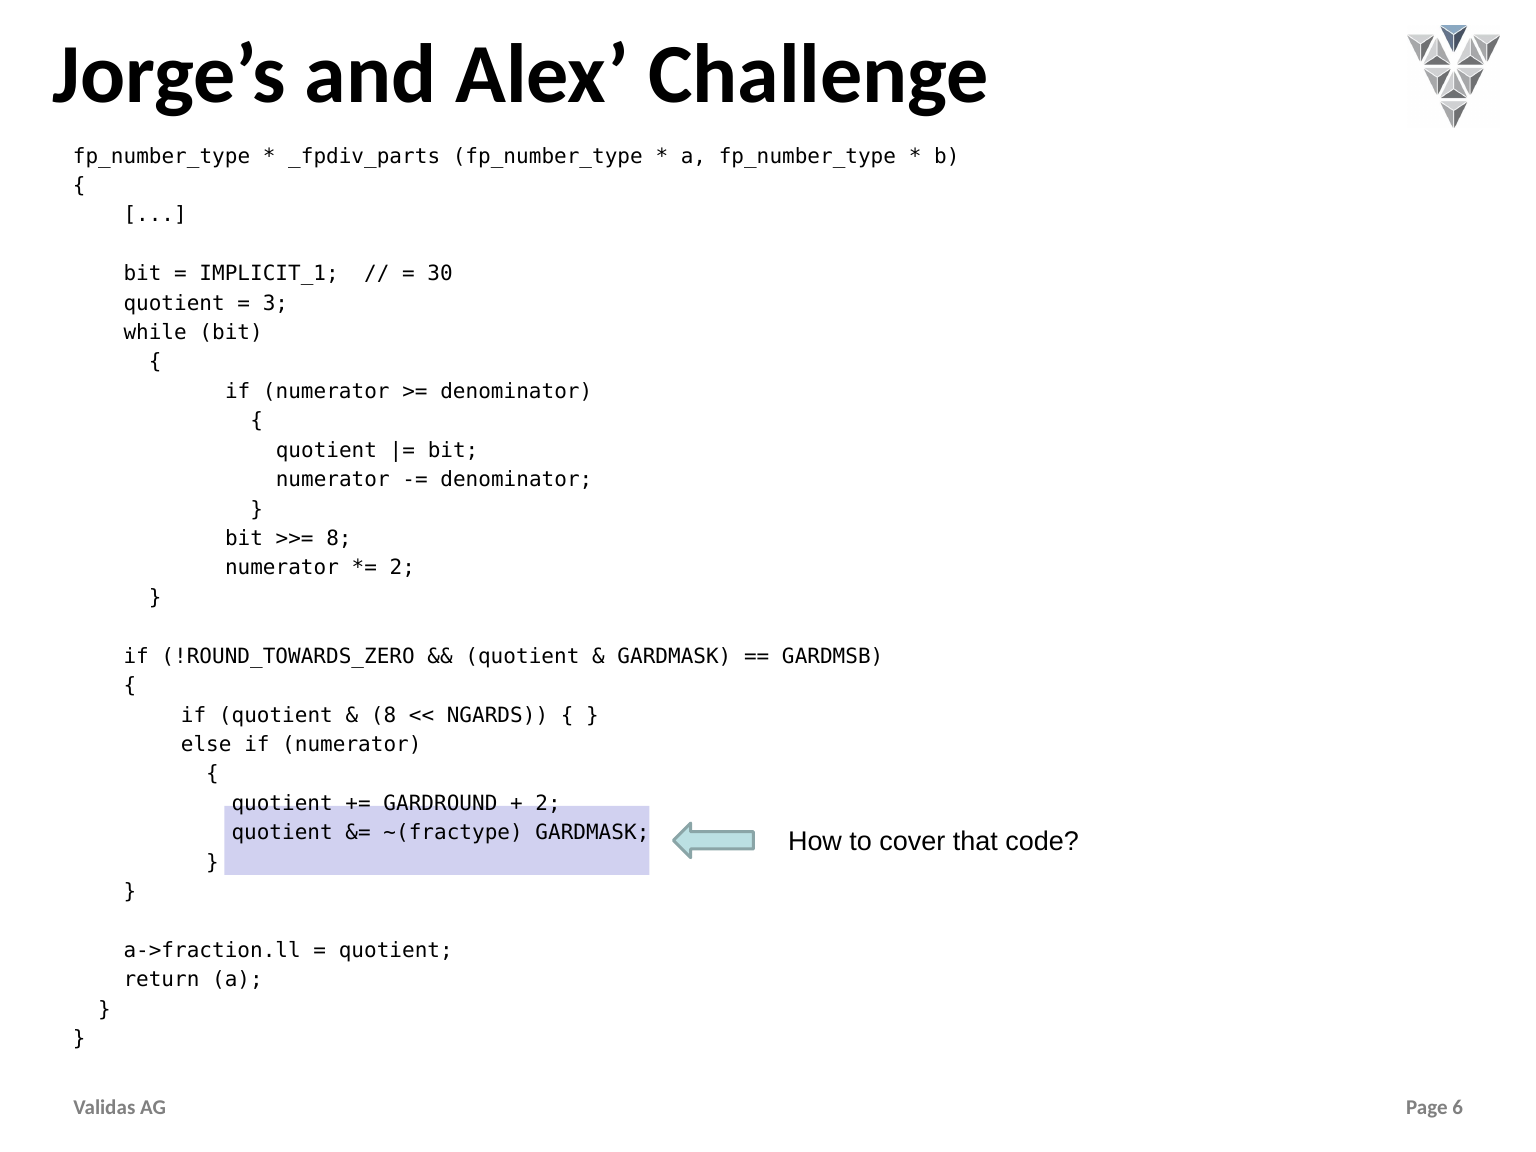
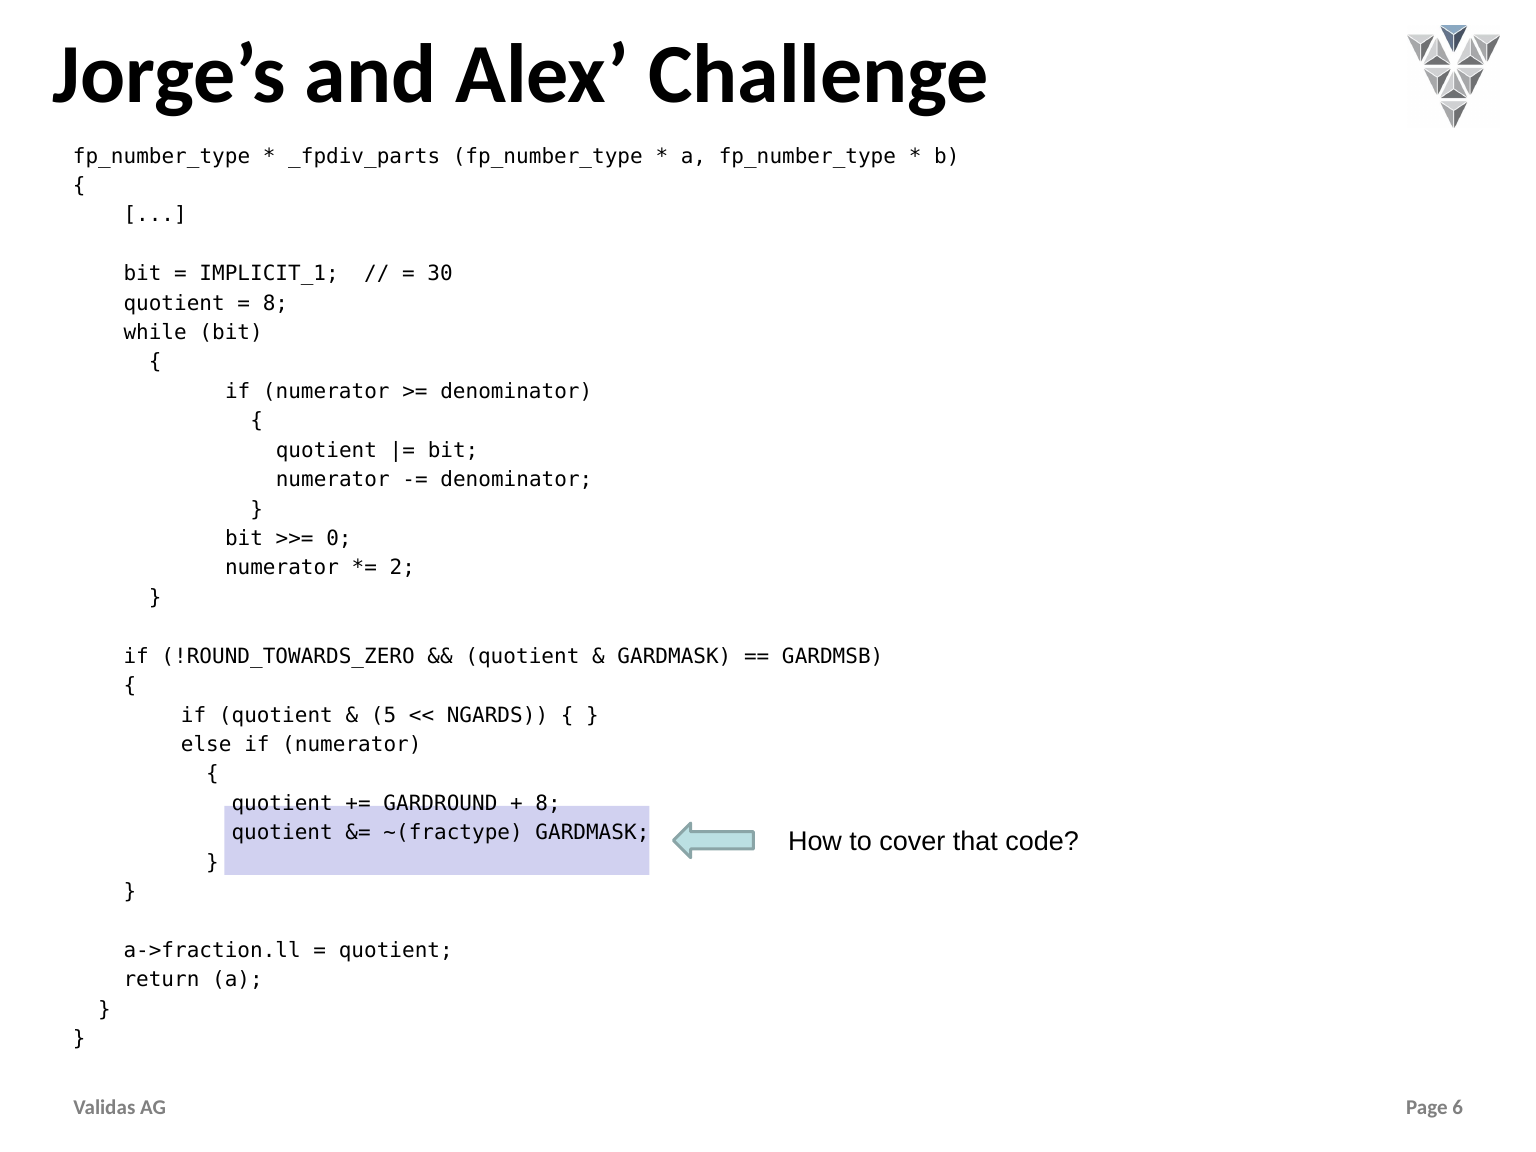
3: 3 -> 8 (275, 303)
8: 8 -> 0 (339, 539)
8: 8 -> 5 (384, 715)
2: 2 -> 8 (548, 803)
